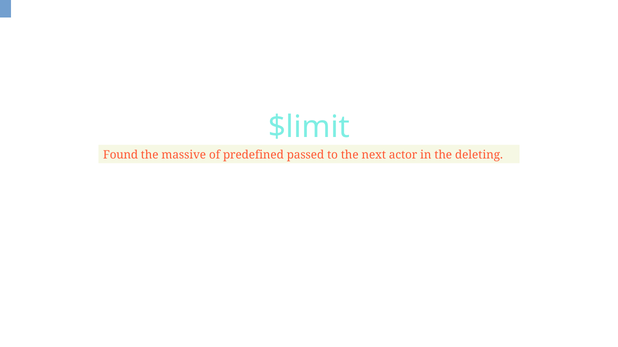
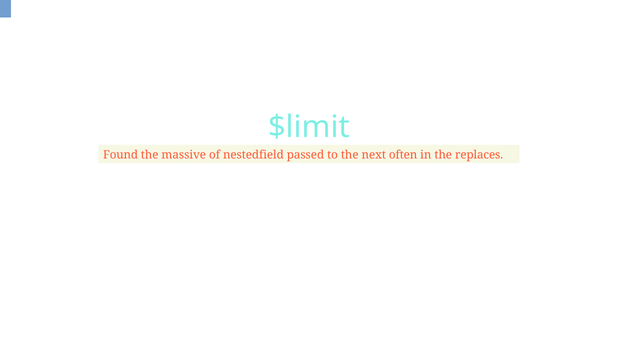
predefined: predefined -> nestedfield (253, 155)
actor: actor -> often (403, 155)
deleting: deleting -> replaces (479, 155)
